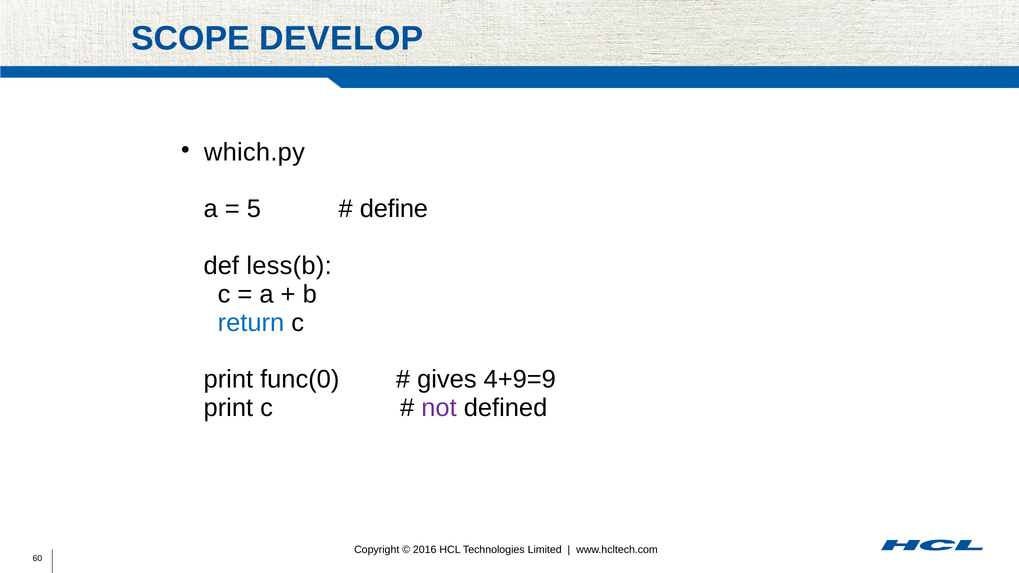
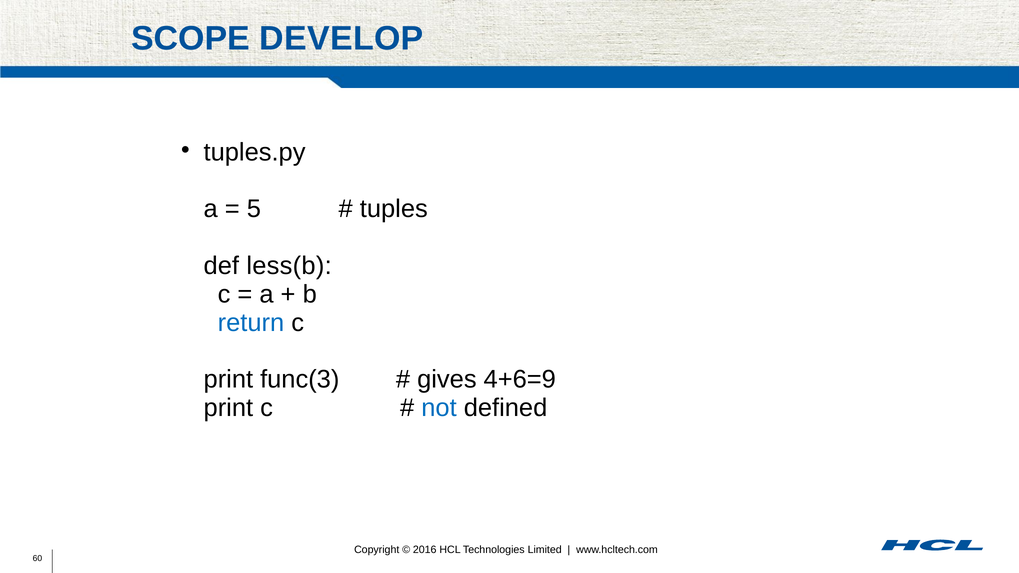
which.py: which.py -> tuples.py (255, 152)
define: define -> tuples (394, 209)
func(0: func(0 -> func(3 (300, 380)
4+9=9: 4+9=9 -> 4+6=9 (520, 380)
not colour: purple -> blue (439, 408)
